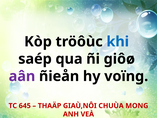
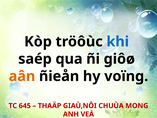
aân colour: purple -> orange (22, 76)
